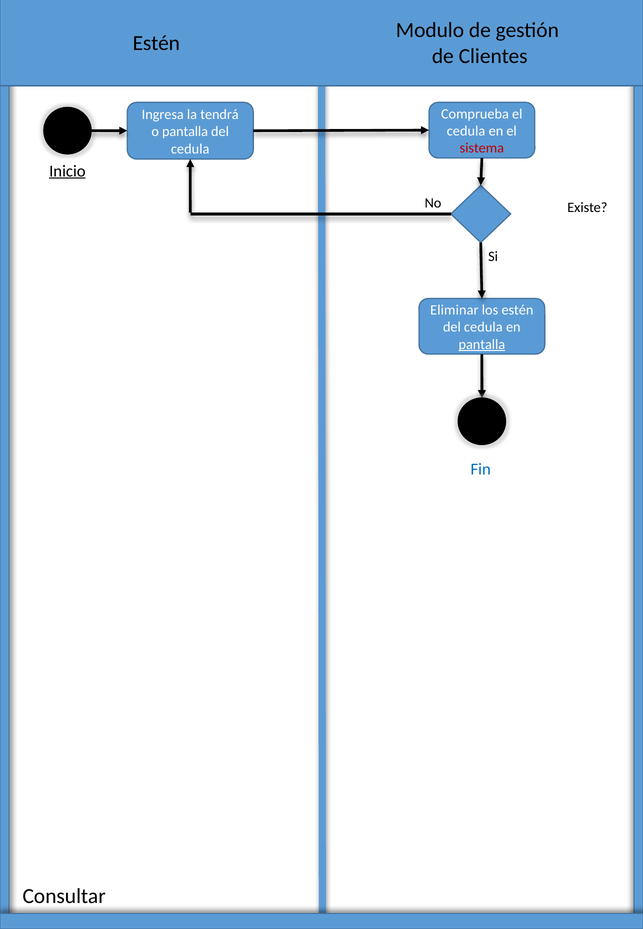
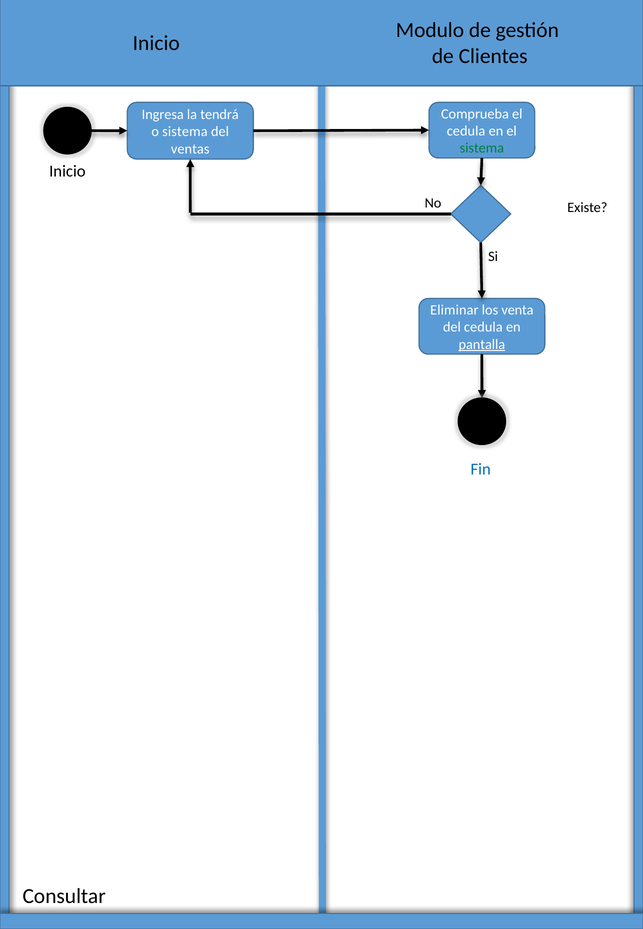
Estén: Estén -> Inicio (156, 43)
o pantalla: pantalla -> sistema (185, 132)
sistema colour: red -> green (482, 148)
cedula: cedula -> ventas (190, 149)
Inicio underline: present -> none (67, 171)
los estén: estén -> venta (518, 310)
